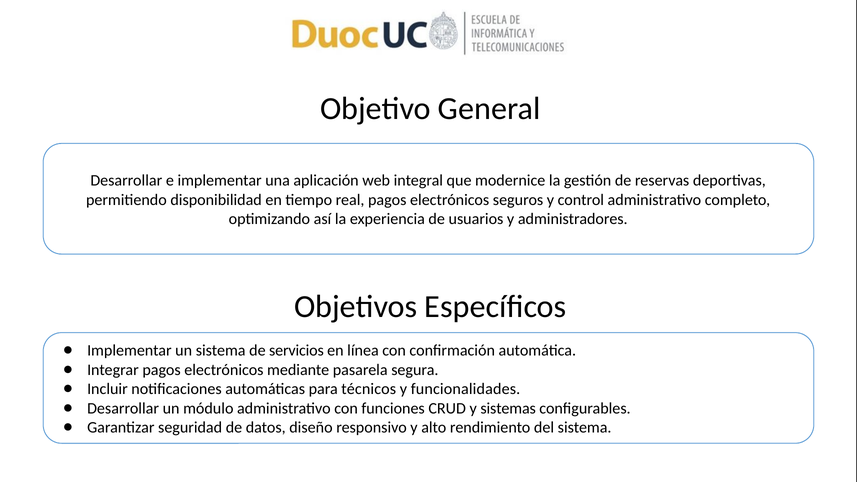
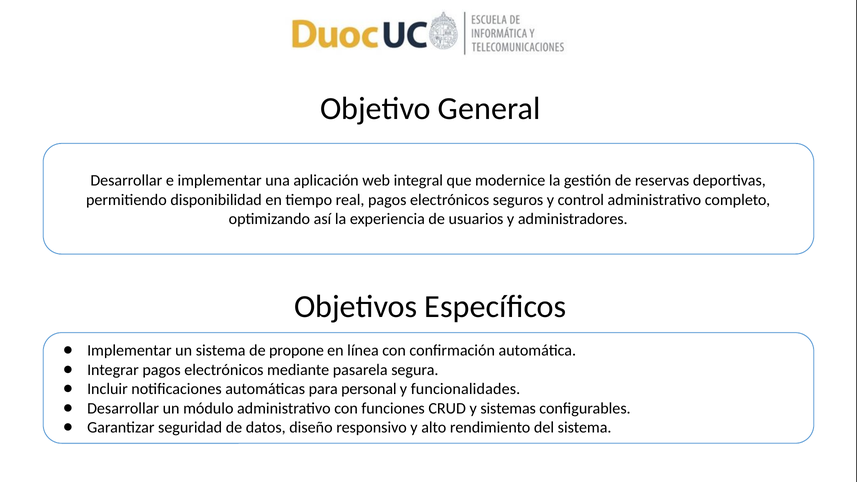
servicios: servicios -> propone (296, 351)
técnicos: técnicos -> personal (369, 389)
